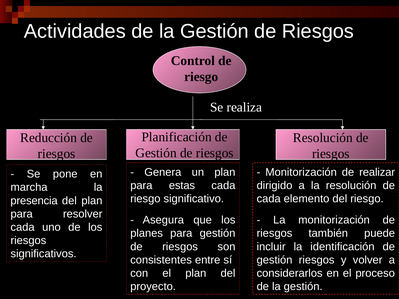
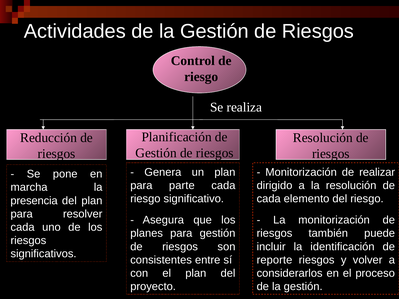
estas: estas -> parte (182, 186)
gestión: gestión -> reporte (274, 260)
